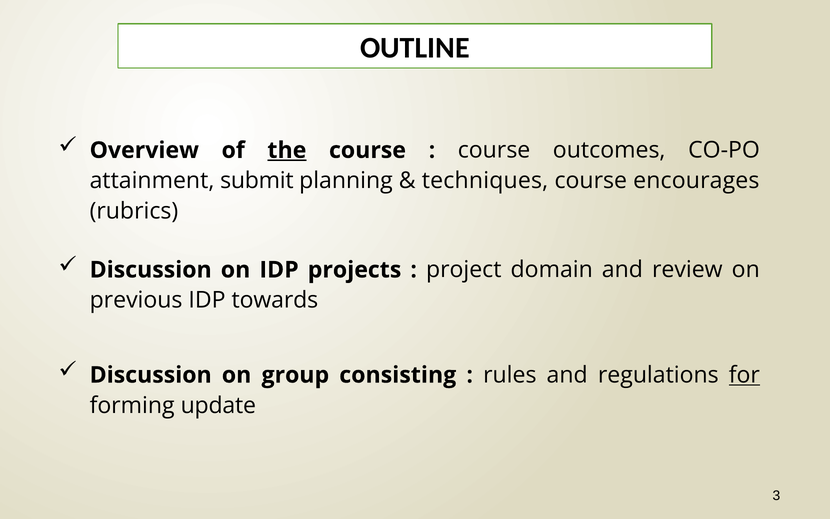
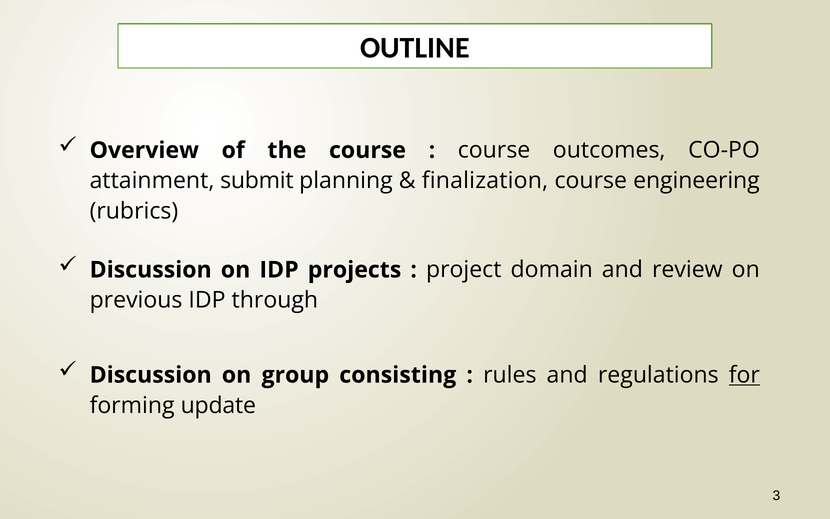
the underline: present -> none (287, 150)
techniques: techniques -> finalization (485, 181)
encourages: encourages -> engineering (696, 181)
towards: towards -> through (275, 300)
